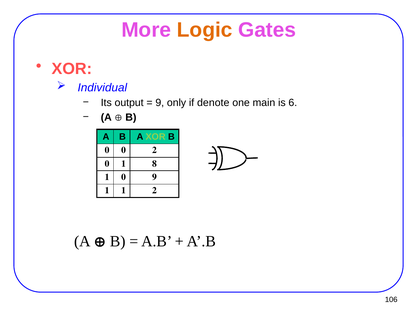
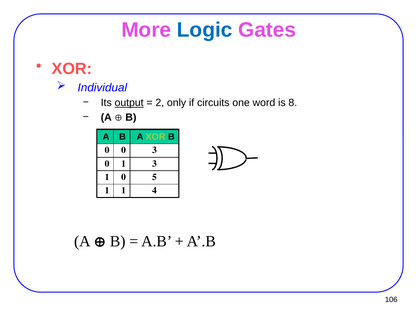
Logic colour: orange -> blue (205, 30)
output underline: none -> present (129, 103)
9: 9 -> 2 (160, 103)
denote: denote -> circuits (213, 103)
main: main -> word (264, 103)
6: 6 -> 8 (293, 103)
0 2: 2 -> 3 (154, 150)
1 8: 8 -> 3 (154, 164)
0 9: 9 -> 5 (154, 177)
1 2: 2 -> 4 (154, 190)
